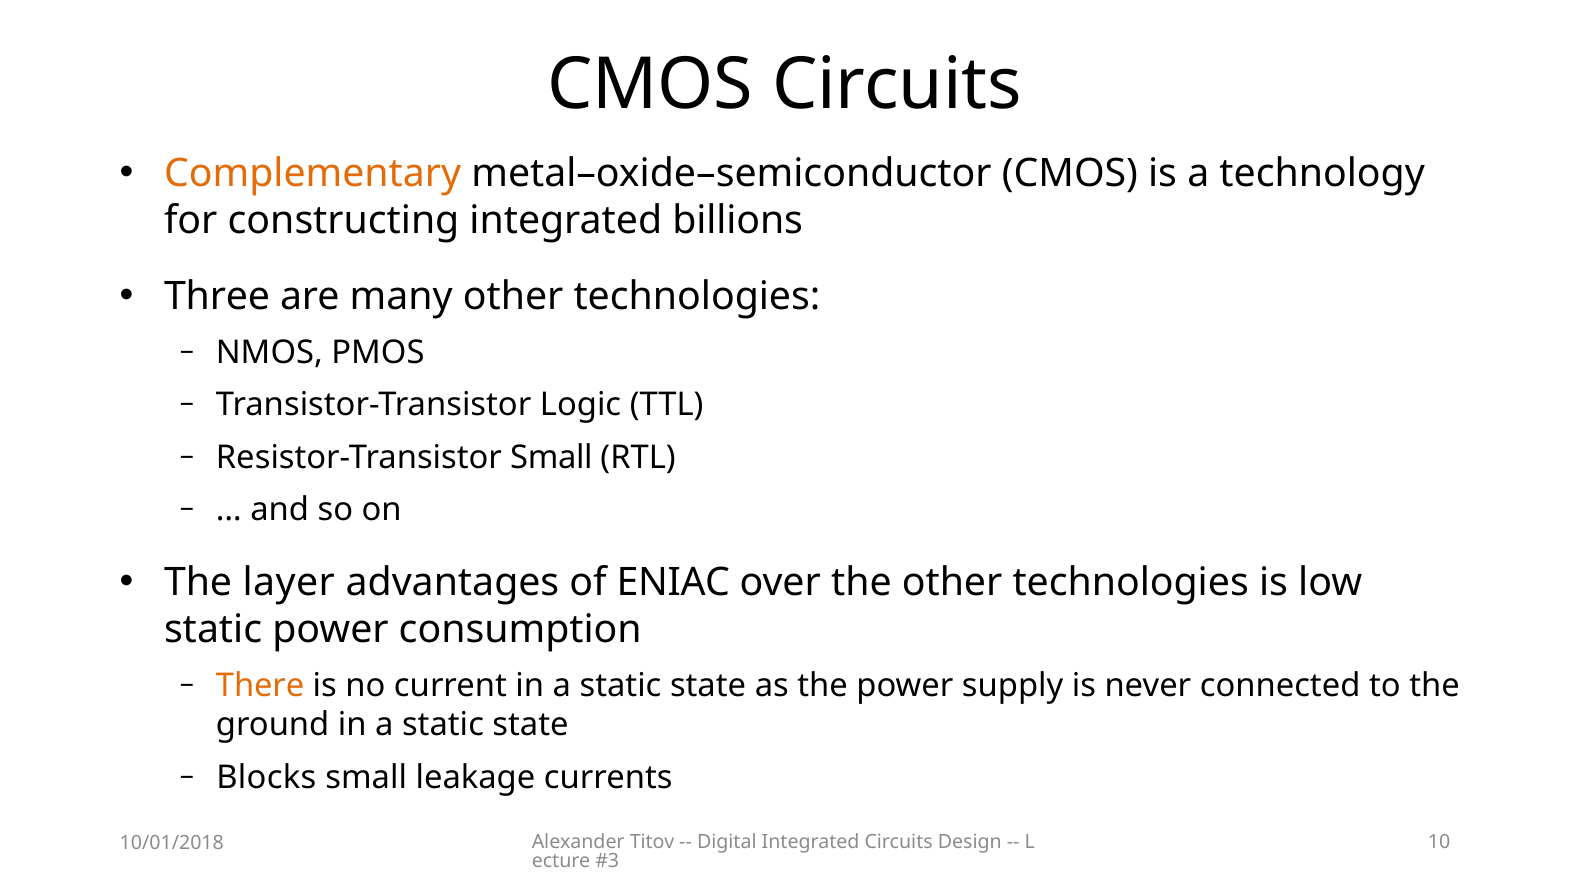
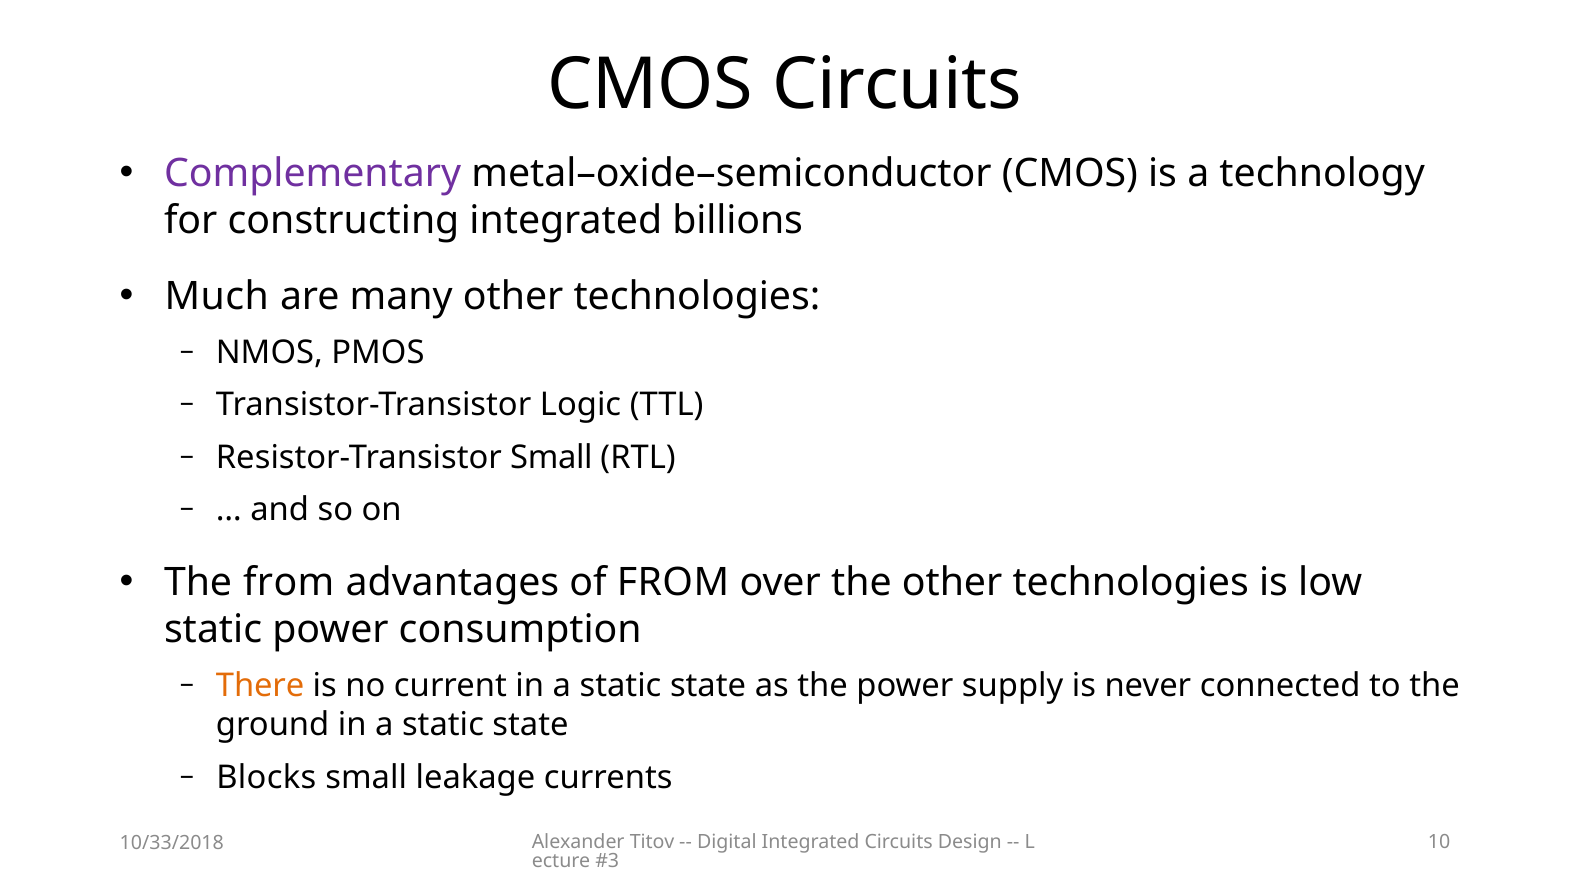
Complementary colour: orange -> purple (313, 173)
Three: Three -> Much (217, 297)
The layer: layer -> from (289, 583)
of ENIAC: ENIAC -> FROM (673, 583)
10/01/2018: 10/01/2018 -> 10/33/2018 (172, 843)
